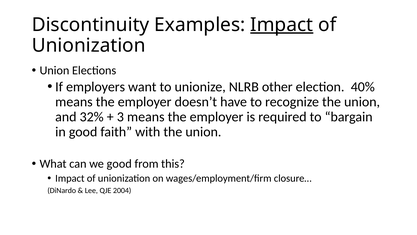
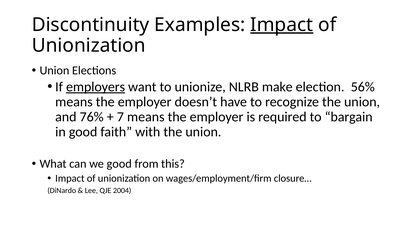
employers underline: none -> present (96, 87)
other: other -> make (277, 87)
40%: 40% -> 56% (363, 87)
32%: 32% -> 76% (92, 117)
3: 3 -> 7 (120, 117)
